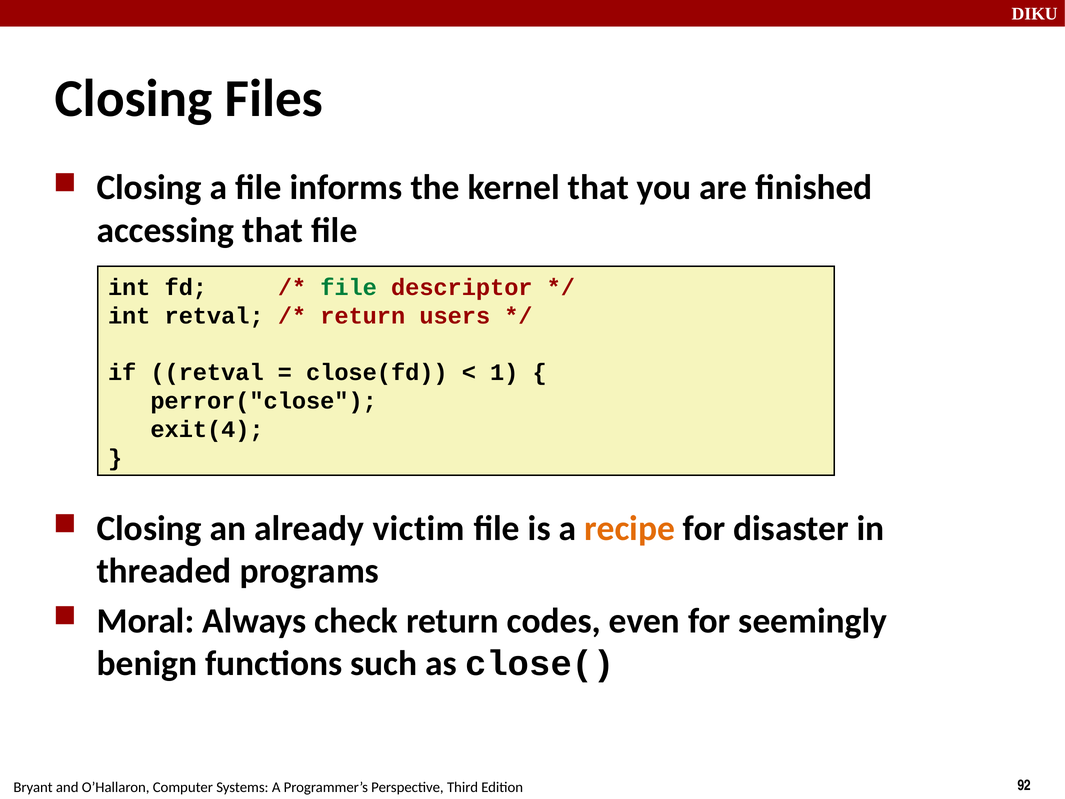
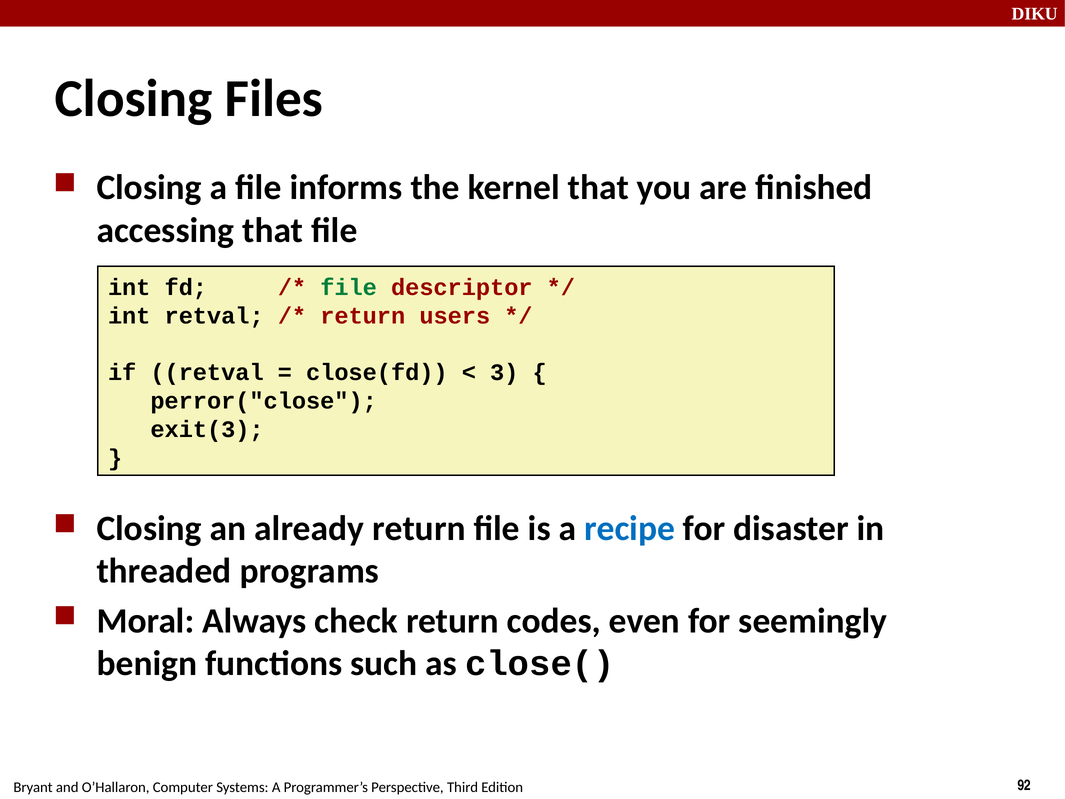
1: 1 -> 3 (504, 372)
exit(4: exit(4 -> exit(3 (207, 429)
already victim: victim -> return (419, 528)
recipe colour: orange -> blue (630, 528)
